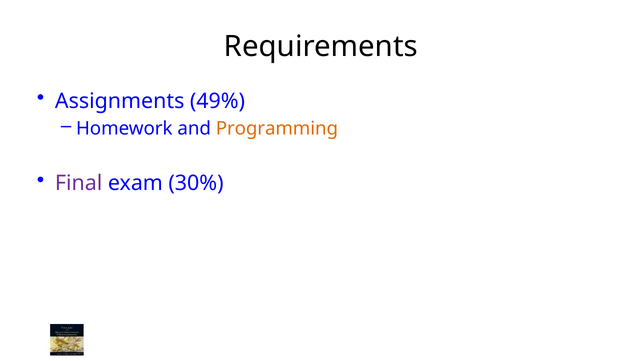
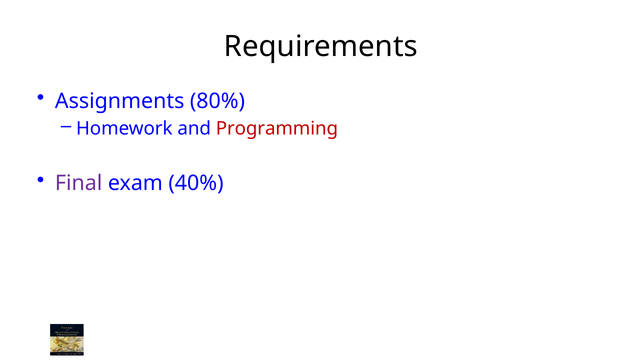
49%: 49% -> 80% (217, 101)
Programming colour: orange -> red (277, 129)
30%: 30% -> 40% (196, 183)
